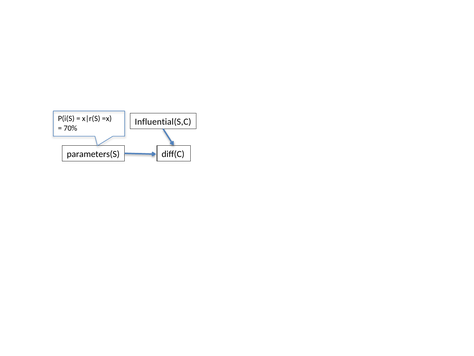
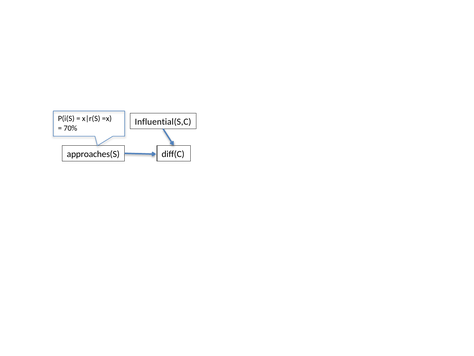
parameters(S: parameters(S -> approaches(S (93, 154)
